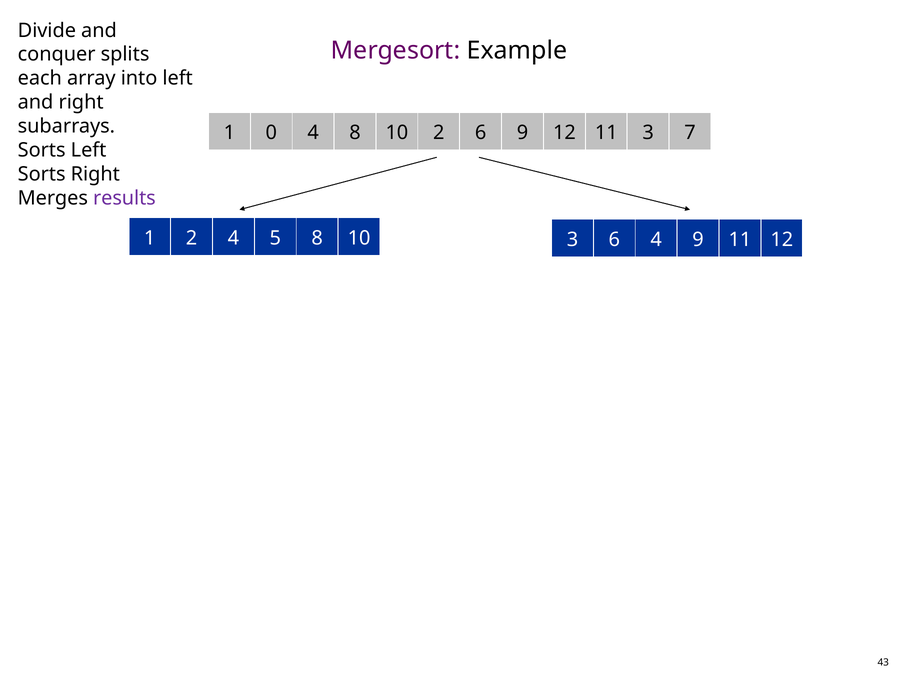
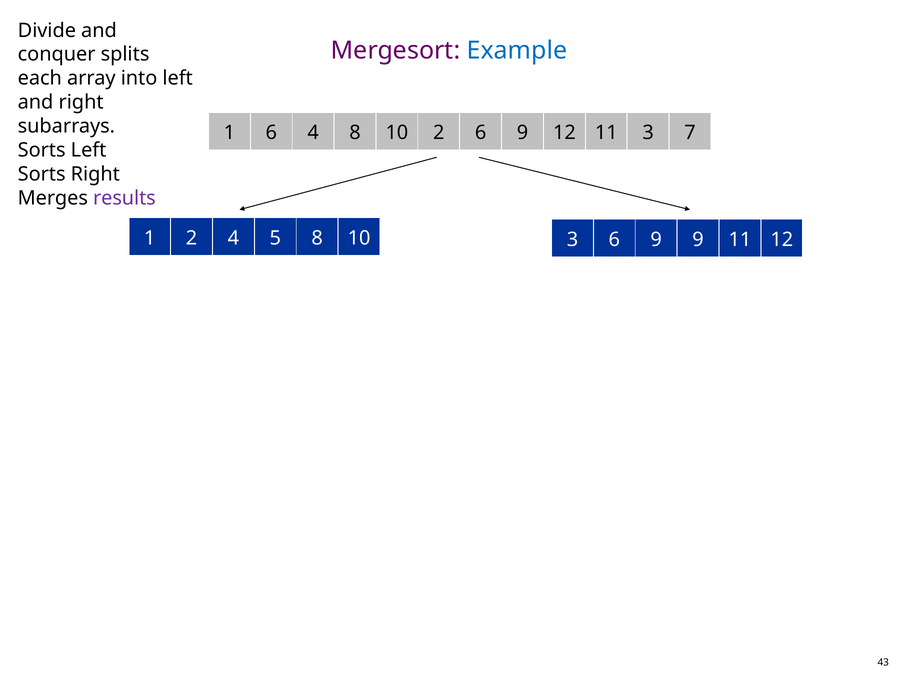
Example colour: black -> blue (517, 50)
1 0: 0 -> 6 (271, 133)
2 4: 4 -> 9 (656, 239)
